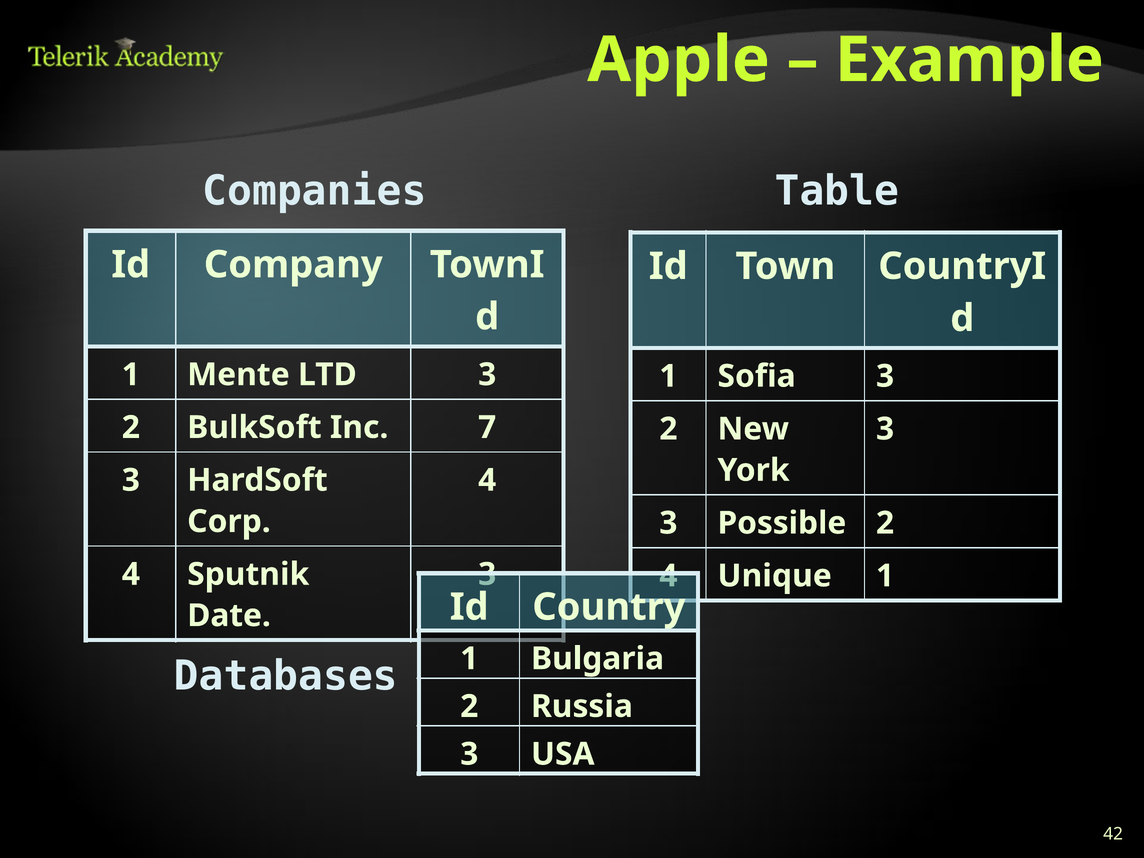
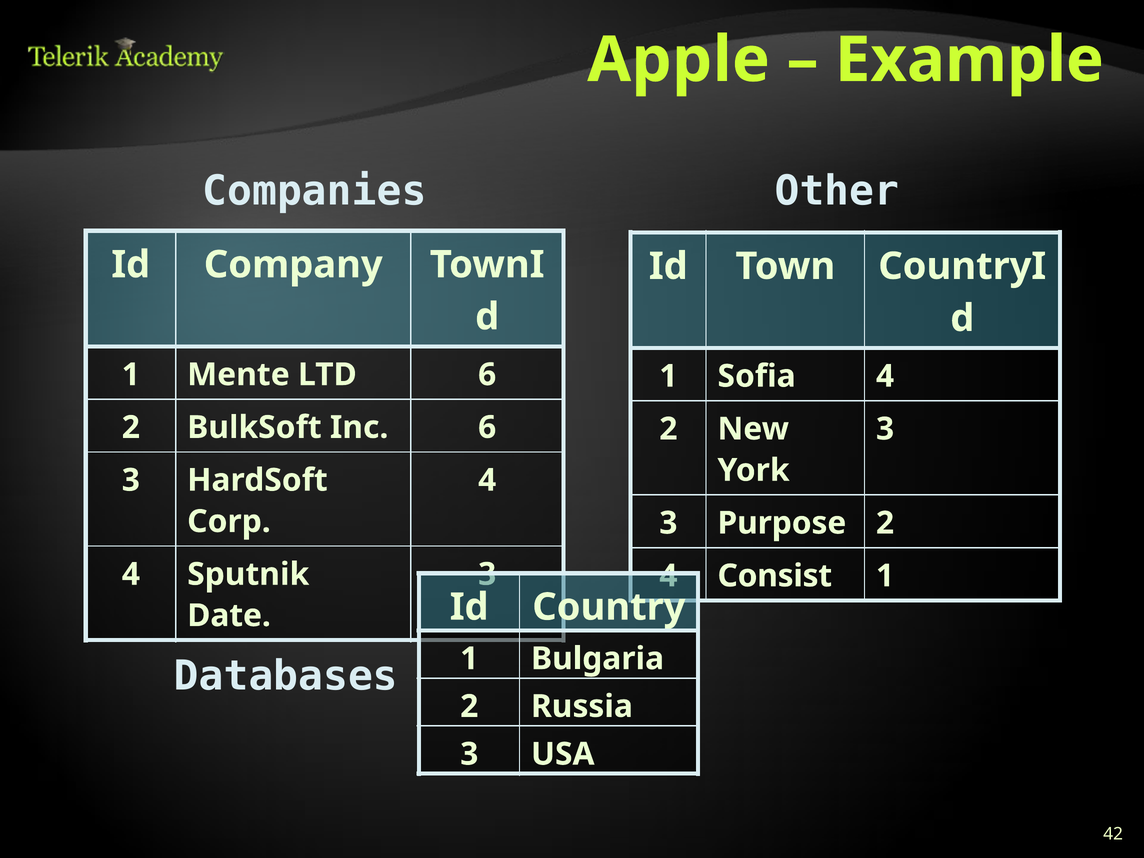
Table: Table -> Other (837, 191)
LTD 3: 3 -> 6 (487, 375)
Sofia 3: 3 -> 4 (885, 376)
Inc 7: 7 -> 6 (487, 427)
Possible: Possible -> Purpose (782, 523)
Unique: Unique -> Consist (775, 576)
